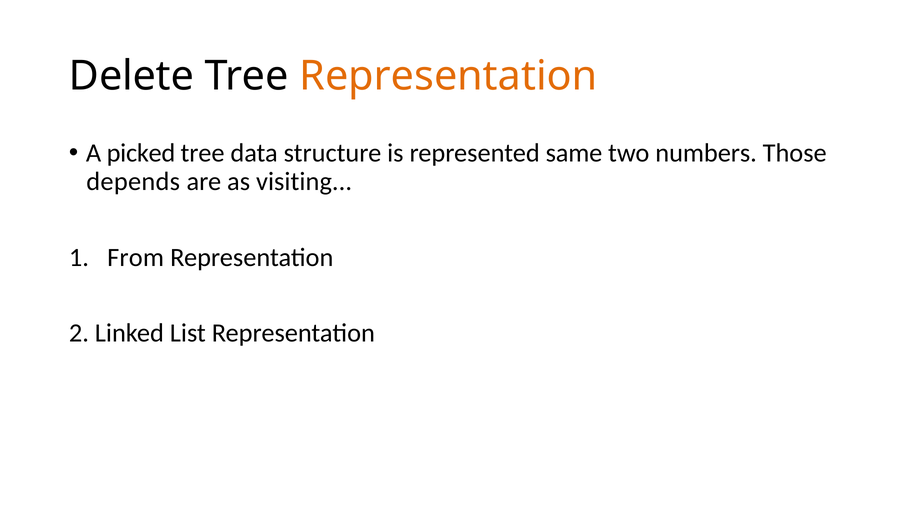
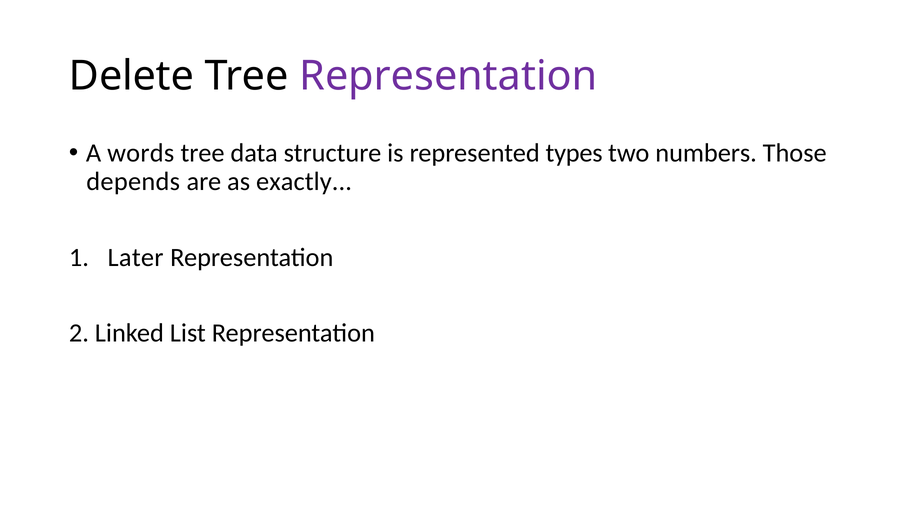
Representation colour: orange -> purple (448, 76)
picked: picked -> words (141, 153)
same: same -> types (574, 153)
visiting: visiting -> exactly (304, 182)
From: From -> Later (136, 257)
